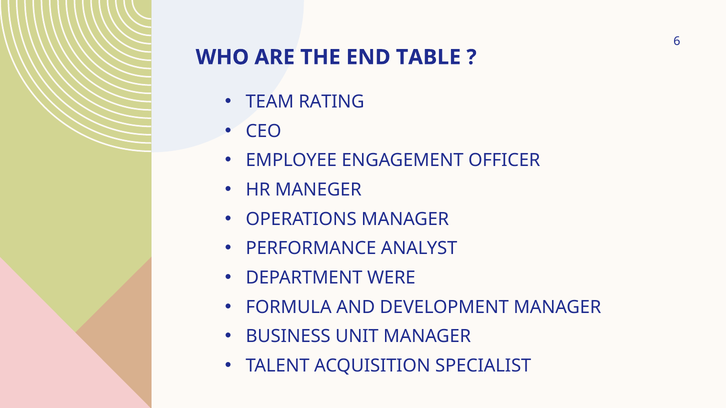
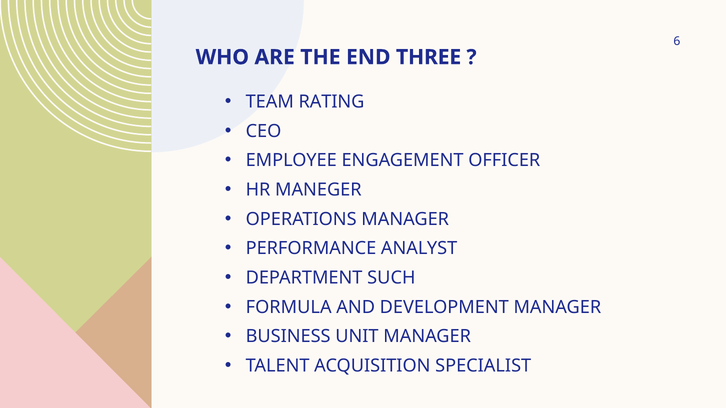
TABLE: TABLE -> THREE (429, 57)
WERE: WERE -> SUCH (391, 278)
